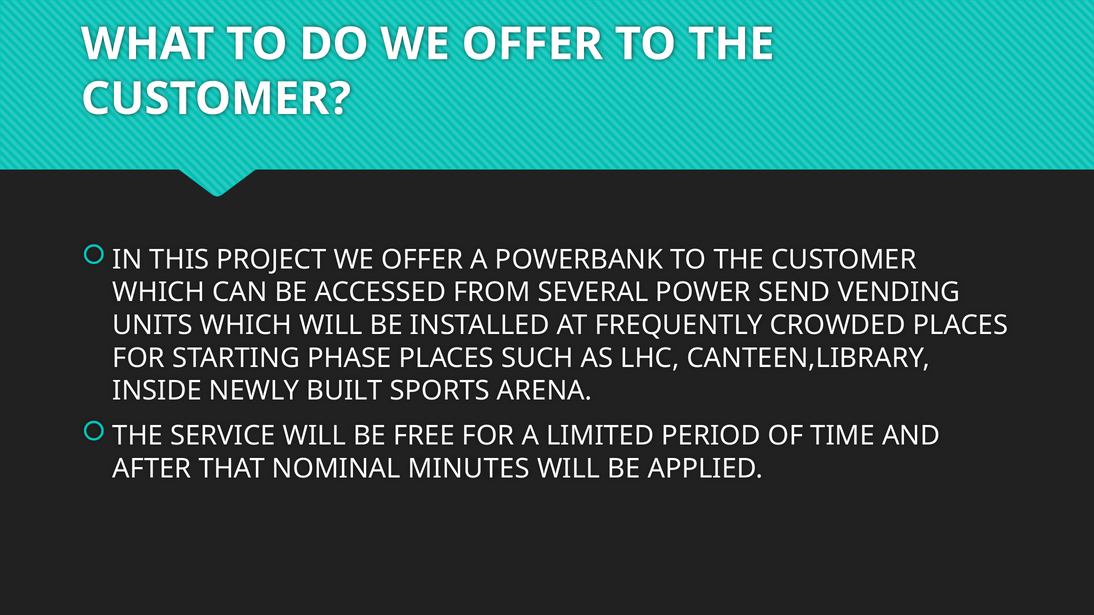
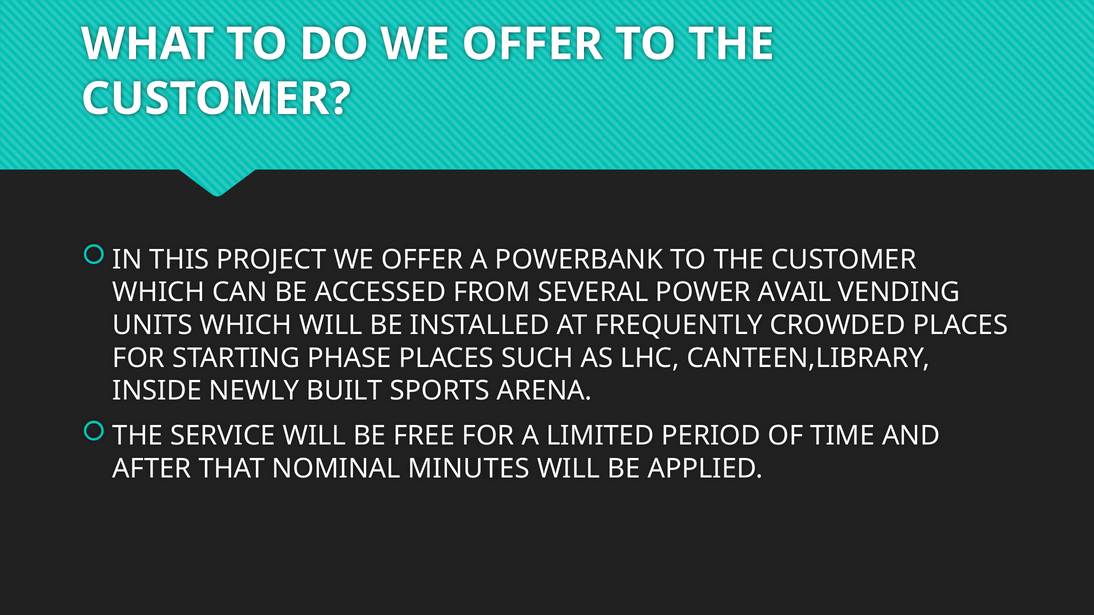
SEND: SEND -> AVAIL (795, 293)
